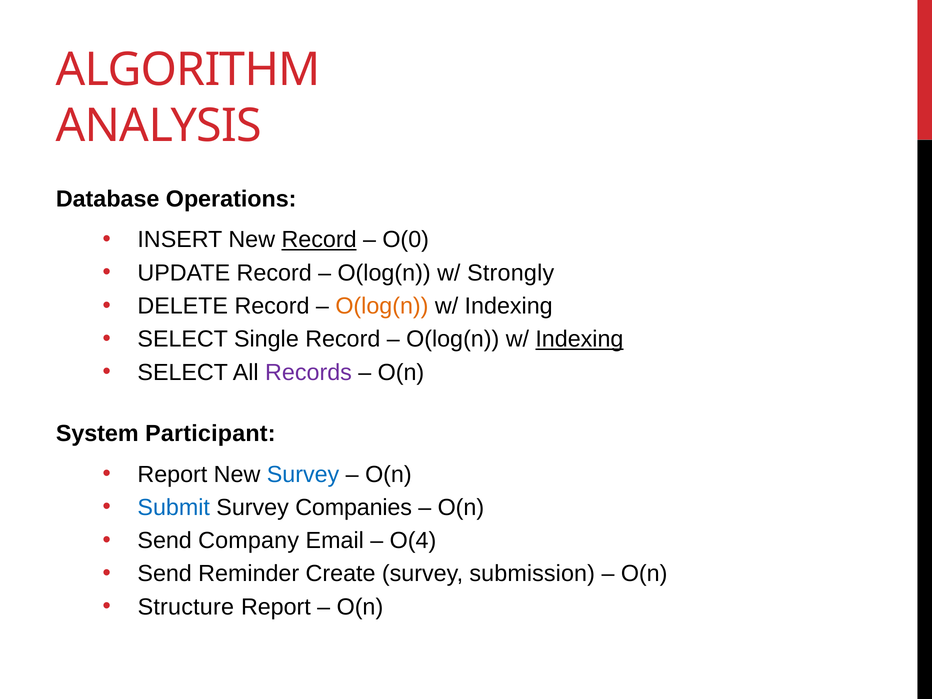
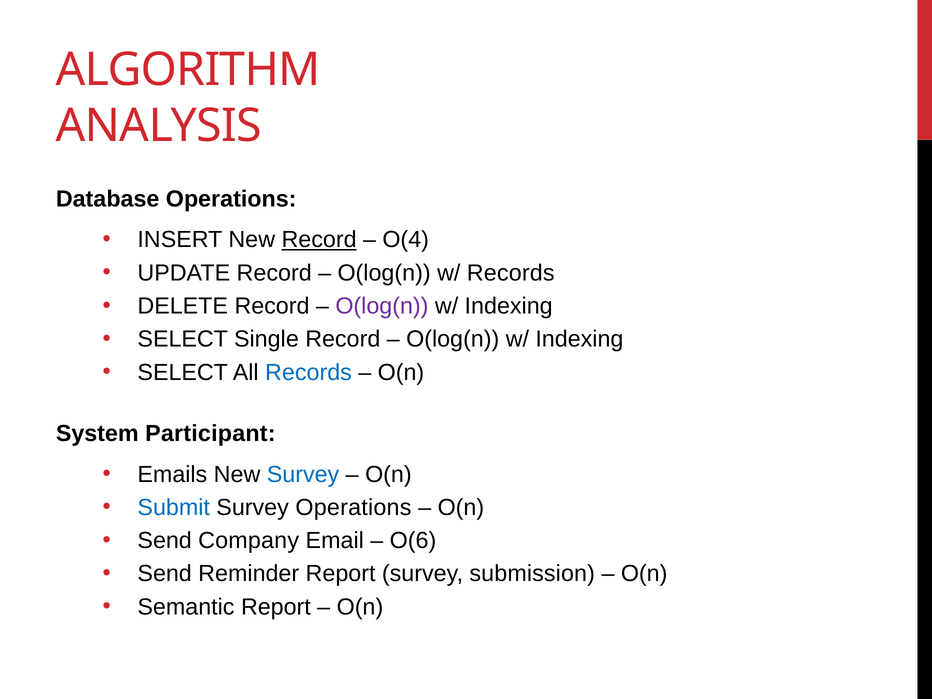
O(0: O(0 -> O(4 (406, 240)
w/ Strongly: Strongly -> Records (511, 273)
O(log(n colour: orange -> purple (382, 306)
Indexing underline: present -> none (579, 339)
Records colour: purple -> blue (308, 372)
Report: Report -> Emails (172, 474)
Survey Companies: Companies -> Operations (353, 507)
O(4: O(4 -> O(6 (413, 541)
Reminder Create: Create -> Report (341, 574)
Structure: Structure -> Semantic (186, 607)
